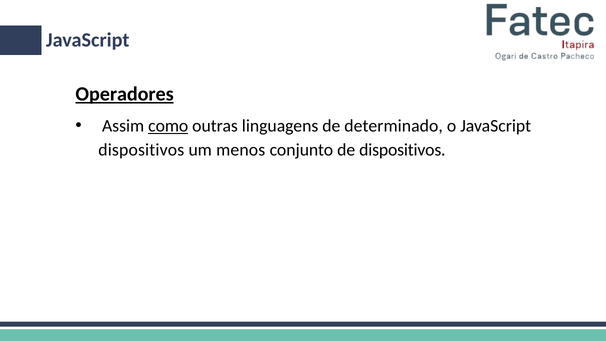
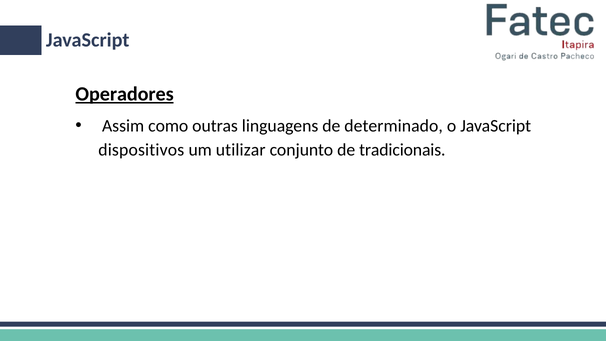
como underline: present -> none (168, 126)
menos: menos -> utilizar (241, 150)
de dispositivos: dispositivos -> tradicionais (402, 150)
